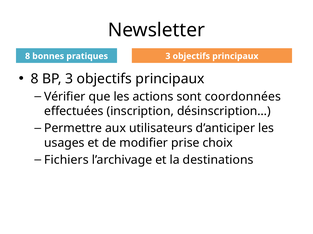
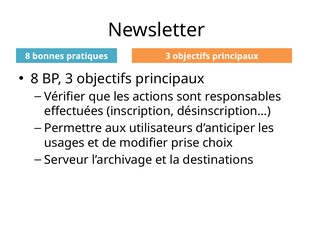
coordonnées: coordonnées -> responsables (243, 97)
Fichiers: Fichiers -> Serveur (66, 160)
